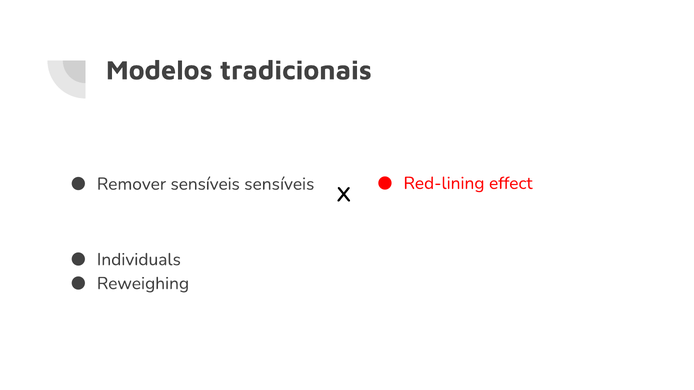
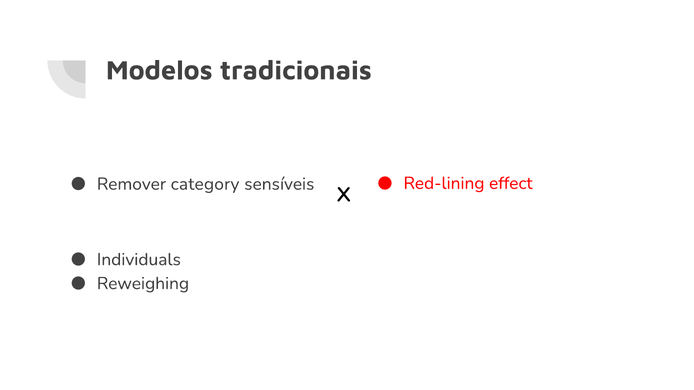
Remover sensíveis: sensíveis -> category (205, 184)
